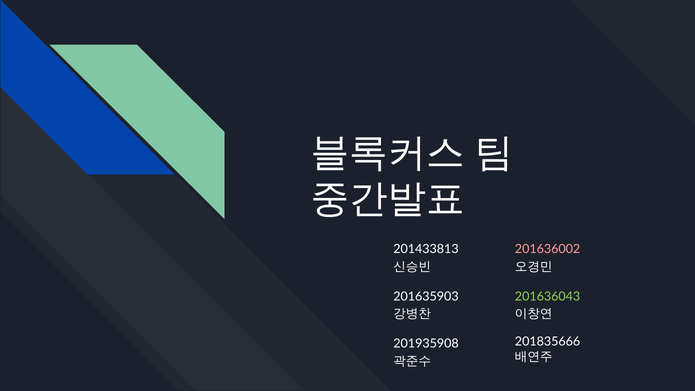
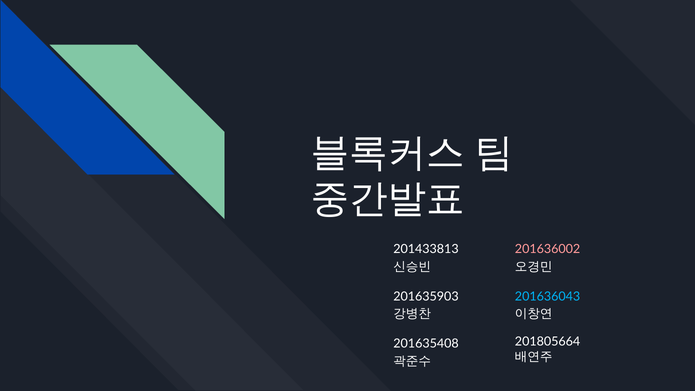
201636043 colour: light green -> light blue (548, 296)
201835666: 201835666 -> 201805664 (548, 341)
201935908: 201935908 -> 201635408 (426, 344)
